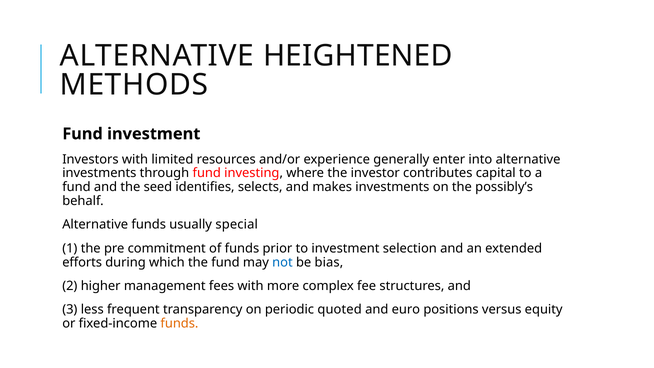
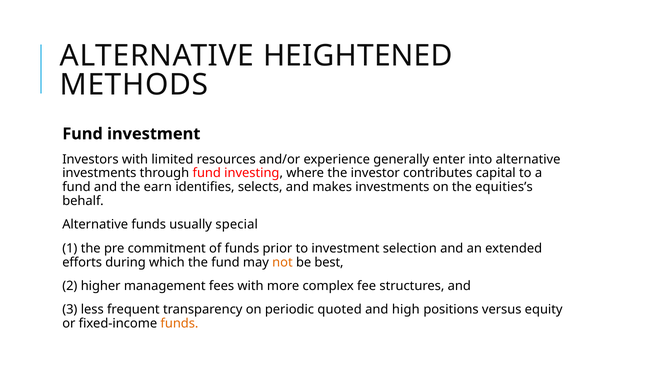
seed: seed -> earn (158, 187)
possibly’s: possibly’s -> equities’s (504, 187)
not colour: blue -> orange (282, 262)
bias: bias -> best (329, 262)
euro: euro -> high (406, 309)
